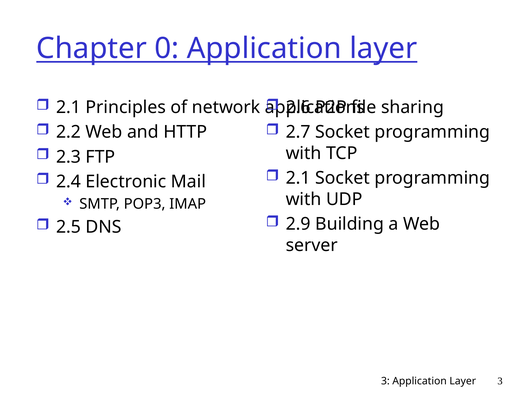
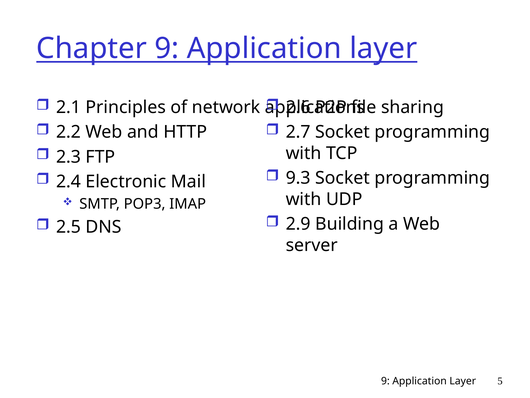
Chapter 0: 0 -> 9 (167, 48)
2.1: 2.1 -> 9.3 (298, 178)
3: 3 -> 9 (385, 381)
Layer 3: 3 -> 5 (500, 381)
